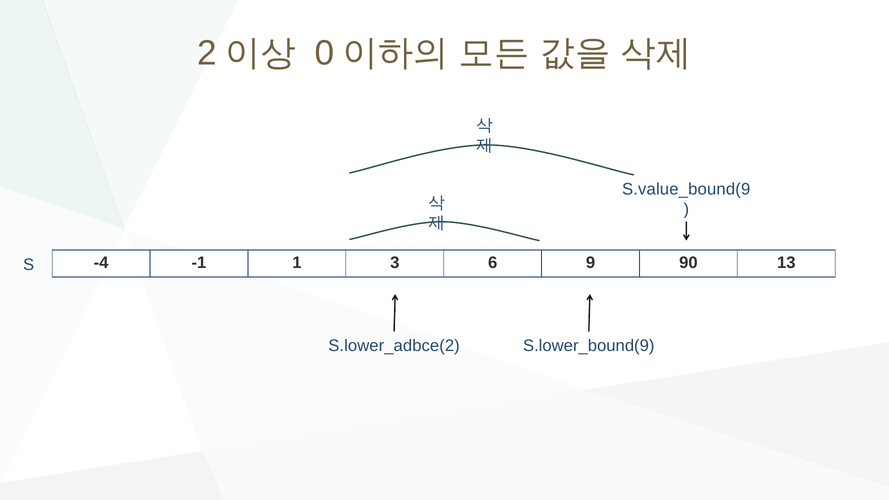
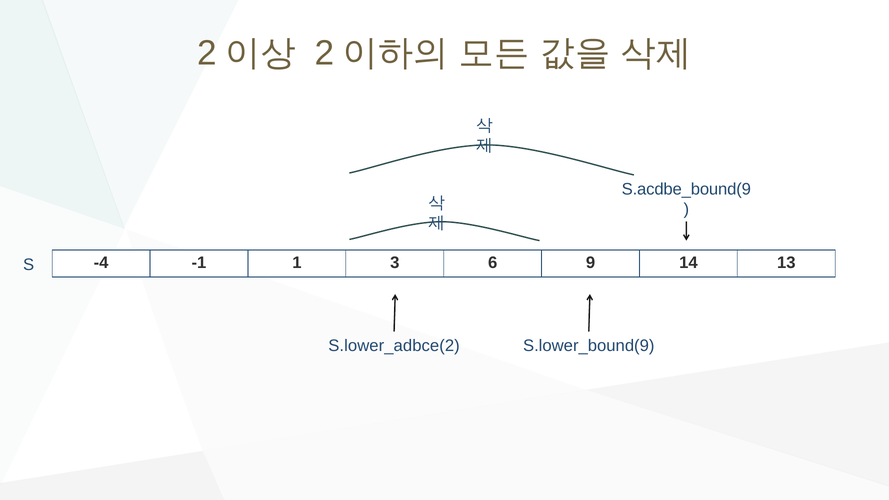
0: 0 -> 2 (325, 53)
S.value_bound(9: S.value_bound(9 -> S.acdbe_bound(9 (686, 189)
90: 90 -> 14 (688, 263)
